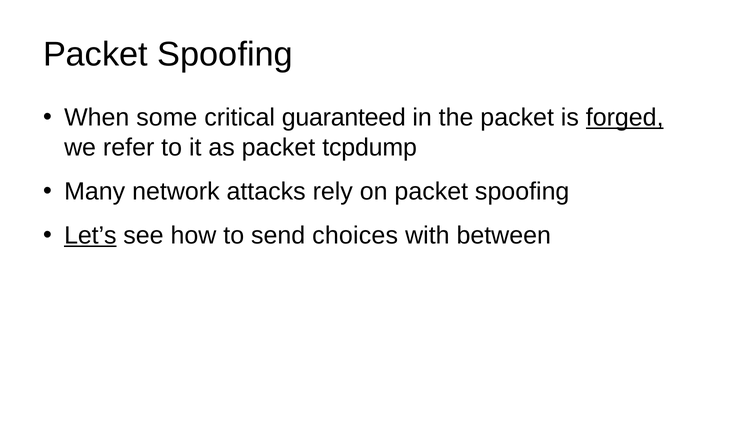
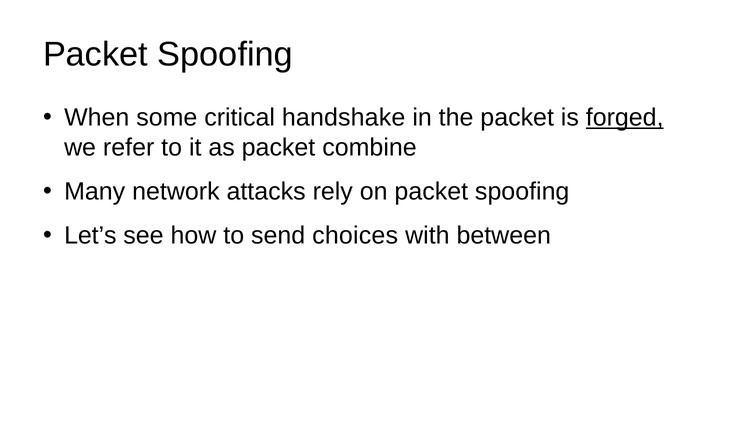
guaranteed: guaranteed -> handshake (344, 118)
tcpdump: tcpdump -> combine (369, 148)
Let’s underline: present -> none (90, 236)
